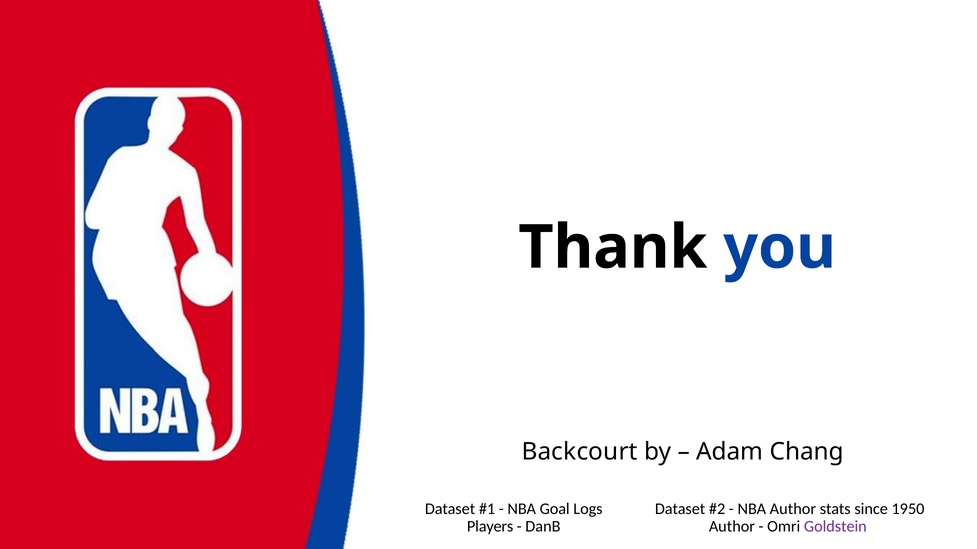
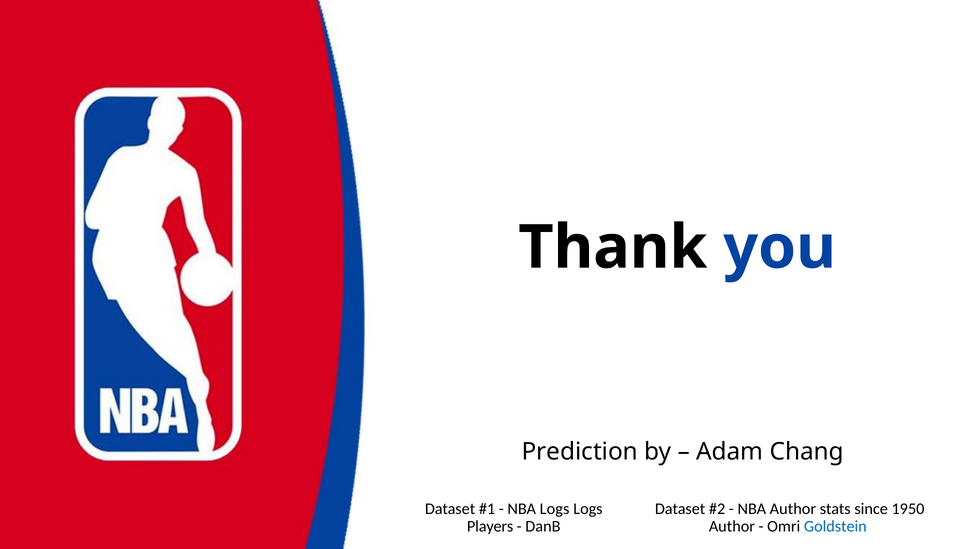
Backcourt: Backcourt -> Prediction (580, 452)
NBA Goal: Goal -> Logs (555, 509)
Goldstein colour: purple -> blue (835, 527)
